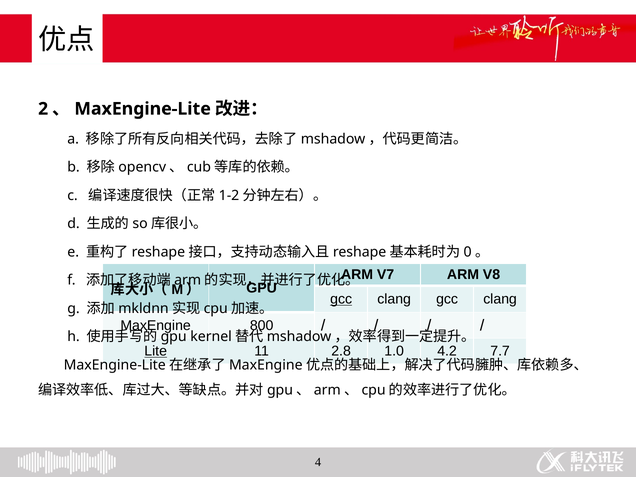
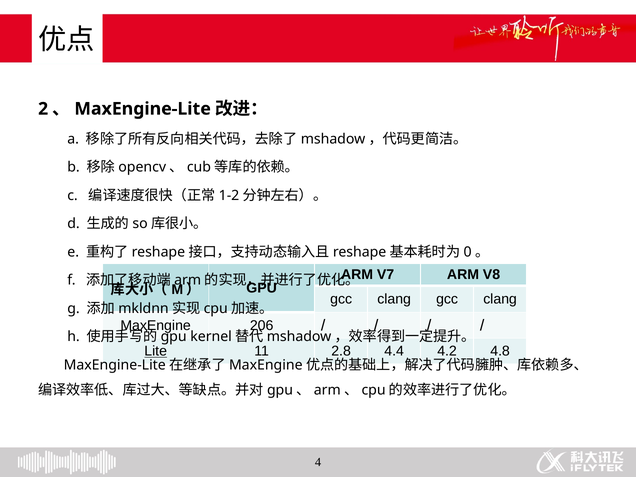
gcc underline: present -> none (341, 299)
800: 800 -> 206 (262, 325)
1.0: 1.0 -> 4.4 (394, 351)
7.7: 7.7 -> 4.8 (500, 351)
